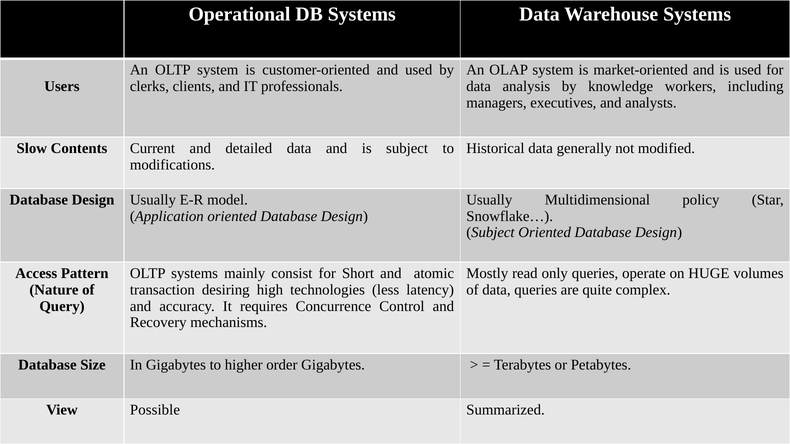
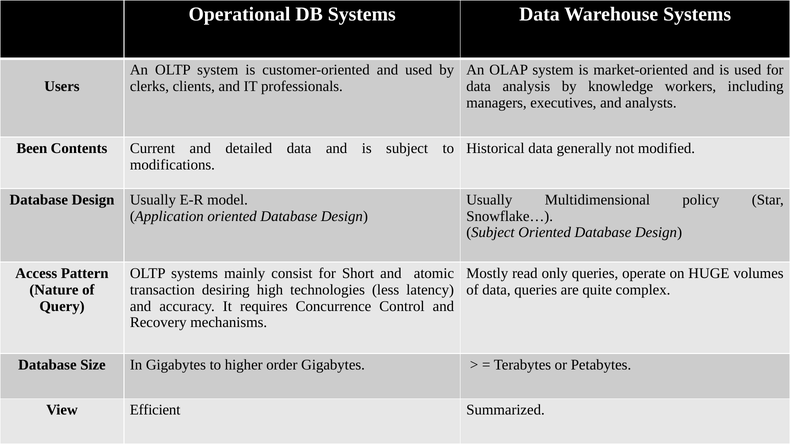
Slow: Slow -> Been (32, 149)
Possible: Possible -> Efficient (155, 410)
